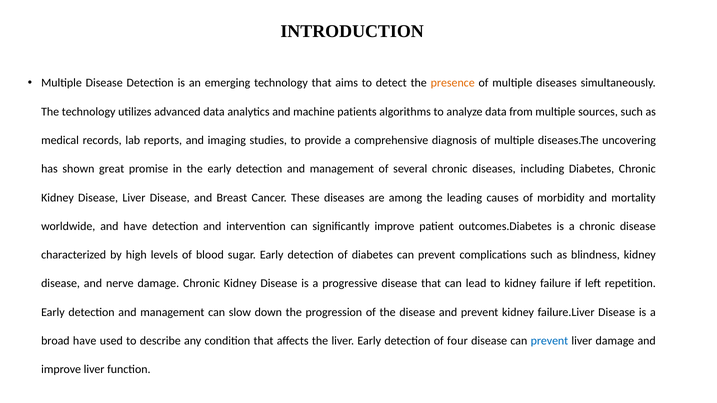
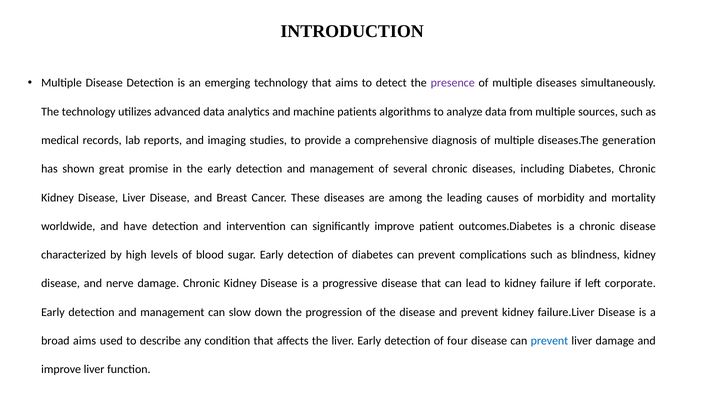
presence colour: orange -> purple (453, 83)
uncovering: uncovering -> generation (629, 140)
repetition: repetition -> corporate (630, 284)
broad have: have -> aims (85, 341)
